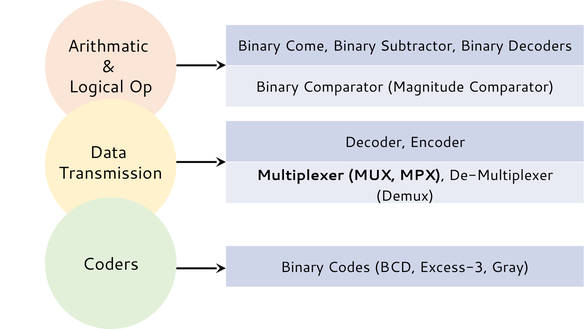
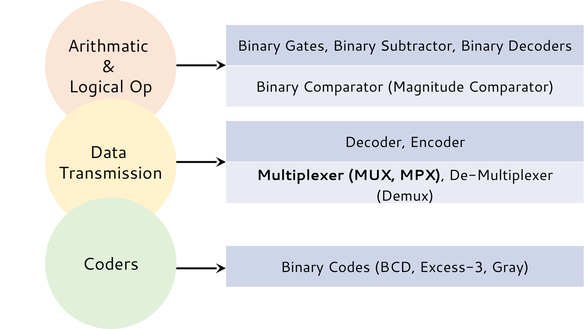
Come: Come -> Gates (307, 46)
